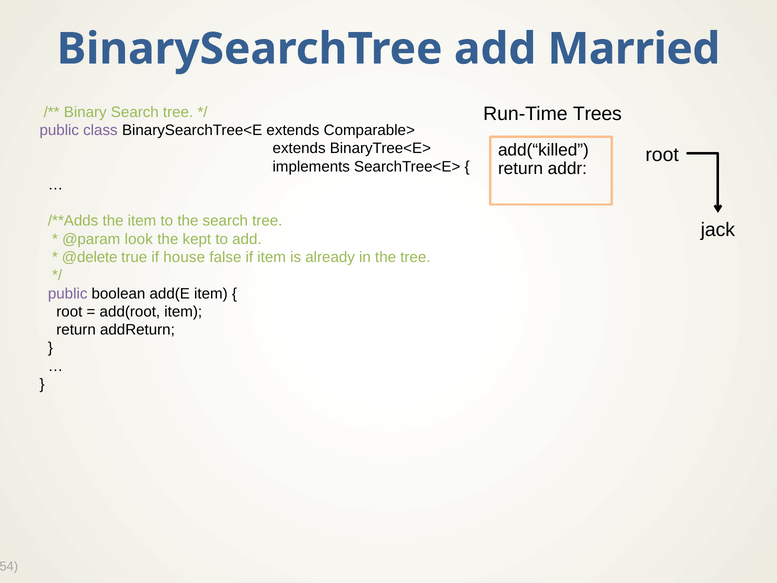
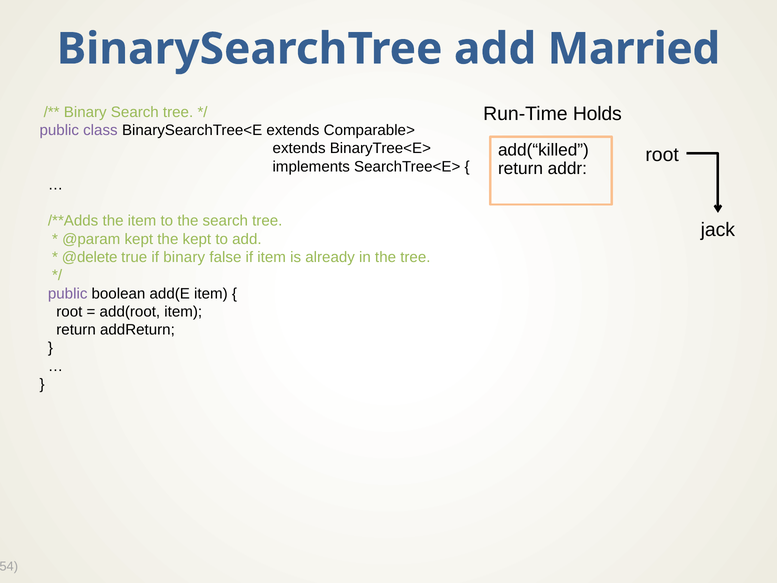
Trees: Trees -> Holds (597, 114)
@param look: look -> kept (139, 239)
if house: house -> binary (184, 257)
